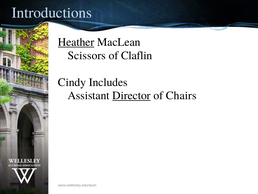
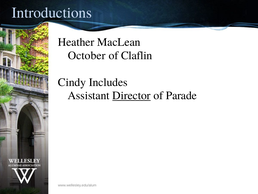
Heather underline: present -> none (76, 42)
Scissors: Scissors -> October (87, 55)
Chairs: Chairs -> Parade (181, 95)
